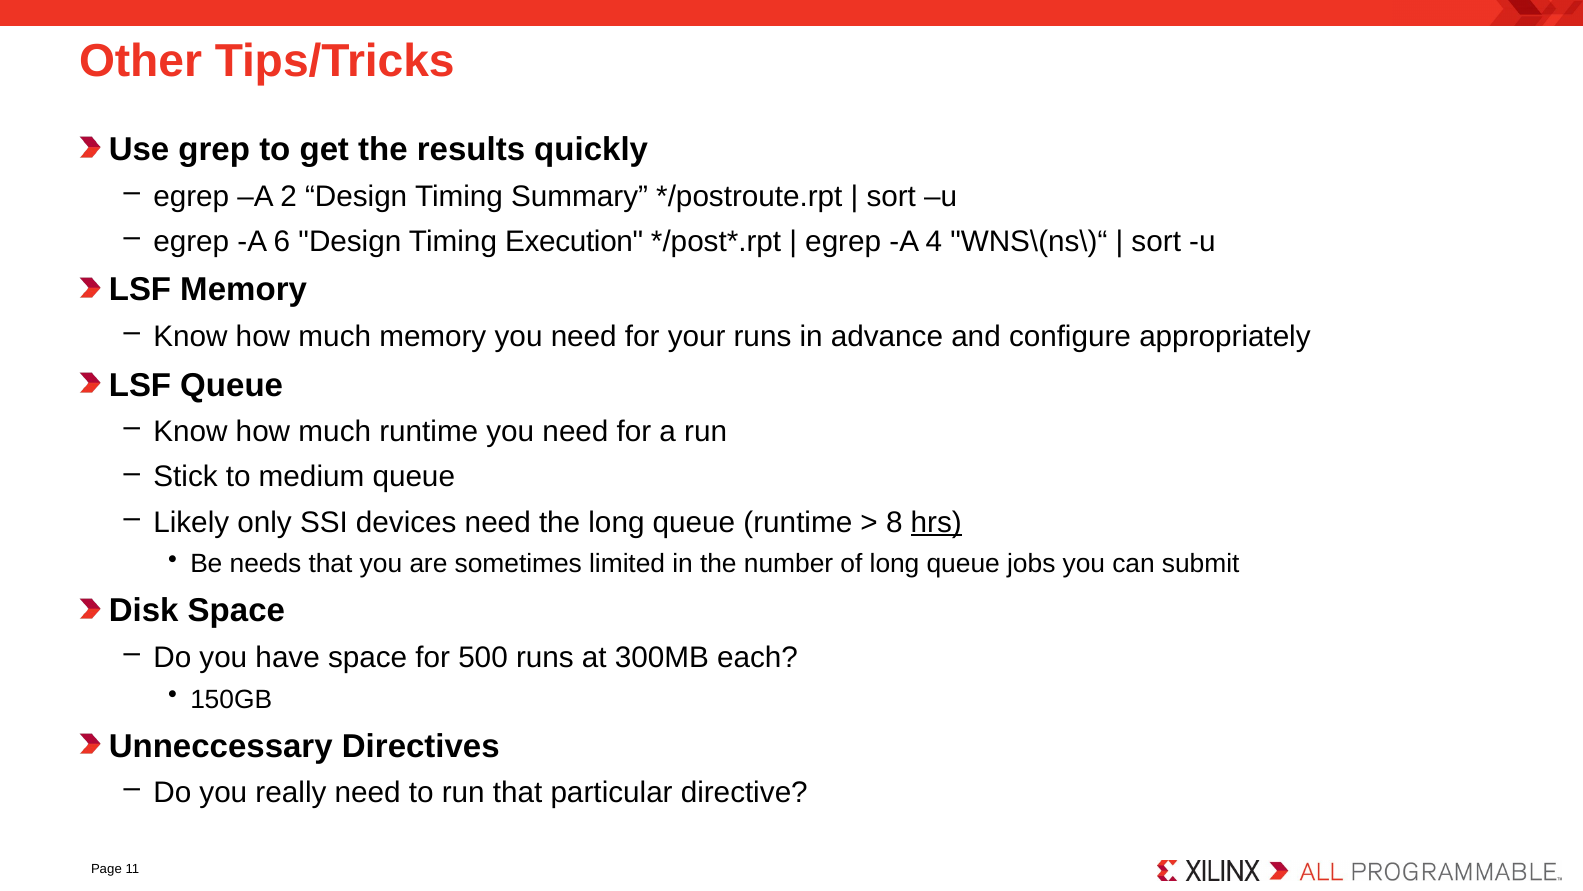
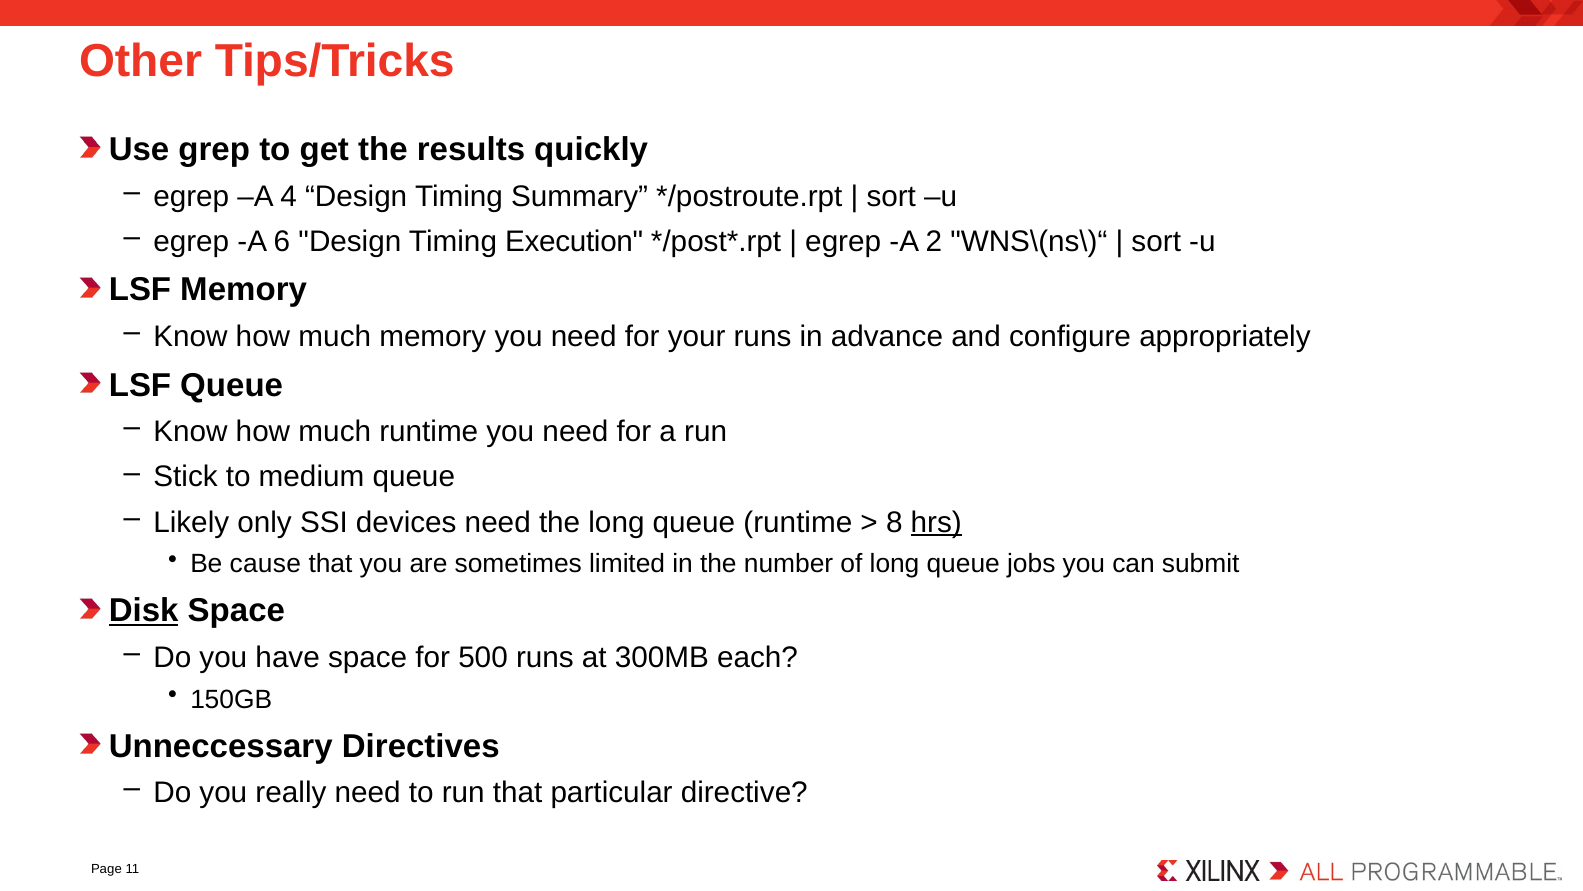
2: 2 -> 4 (289, 196)
4: 4 -> 2 (934, 241)
needs: needs -> cause (265, 564)
Disk underline: none -> present (144, 611)
